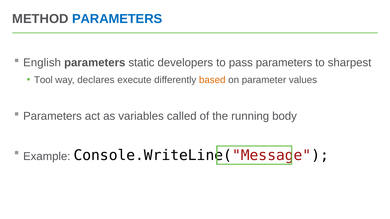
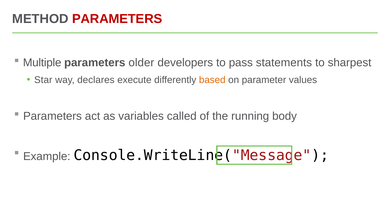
PARAMETERS colour: blue -> red (117, 19)
English: English -> Multiple (42, 63)
static: static -> older (141, 63)
pass parameters: parameters -> statements (284, 63)
Tool: Tool -> Star (43, 80)
